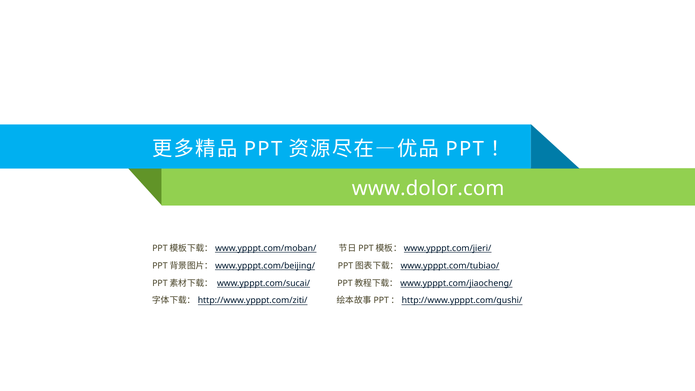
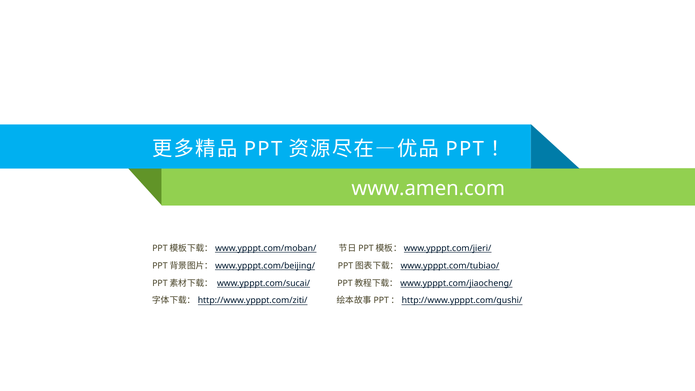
www.dolor.com: www.dolor.com -> www.amen.com (428, 188)
